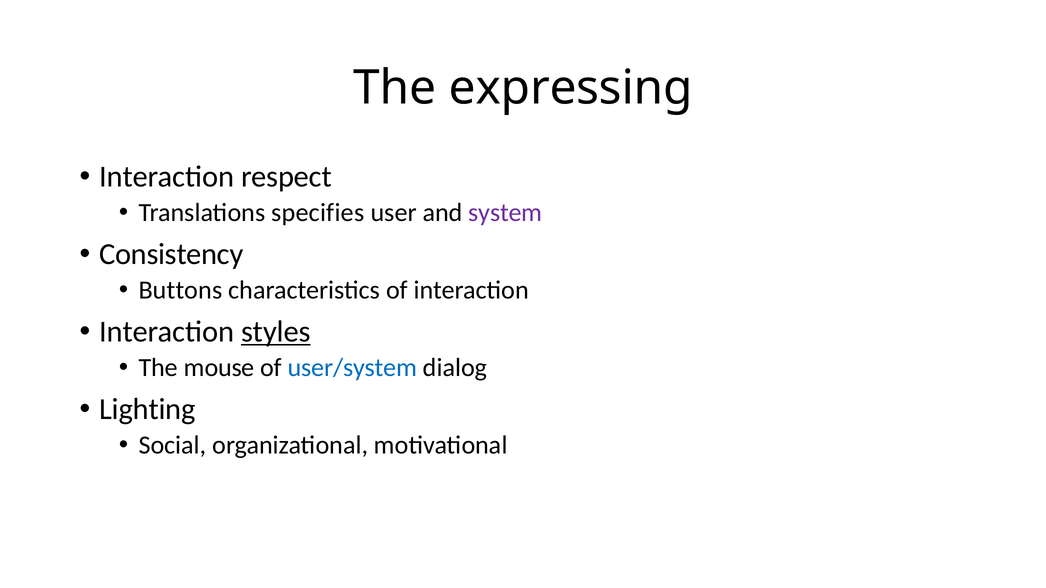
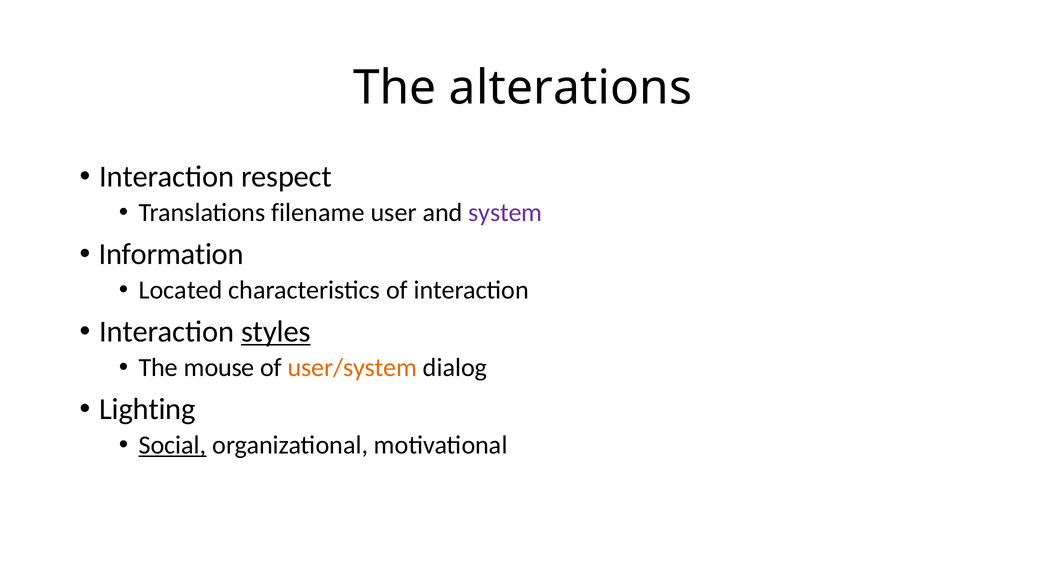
expressing: expressing -> alterations (571, 88)
specifies: specifies -> filename (318, 213)
Consistency: Consistency -> Information (171, 254)
Buttons: Buttons -> Located (181, 290)
user/system colour: blue -> orange (352, 368)
Social underline: none -> present (172, 445)
